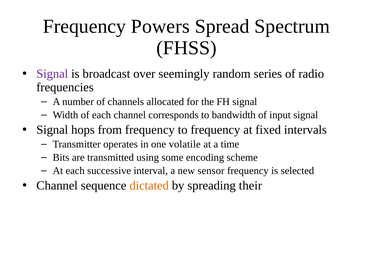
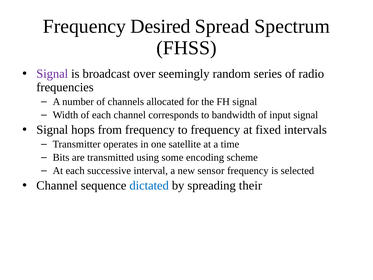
Powers: Powers -> Desired (161, 26)
volatile: volatile -> satellite (185, 144)
dictated colour: orange -> blue (149, 185)
